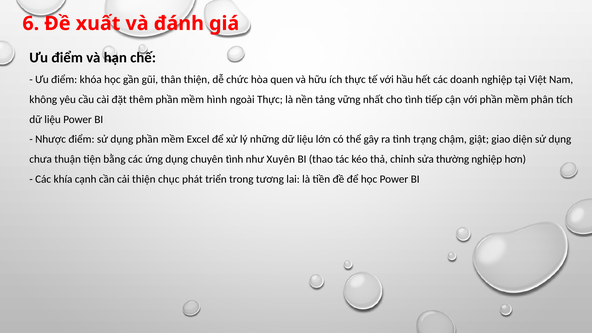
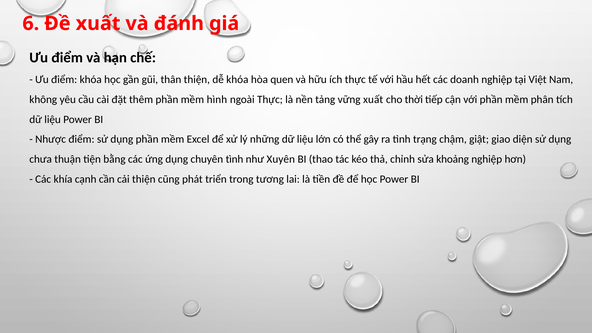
dễ chức: chức -> khóa (237, 79)
vững nhất: nhất -> xuất (373, 99)
cho tình: tình -> thời (414, 99)
thường: thường -> khoảng (453, 159)
chục: chục -> cũng (169, 179)
